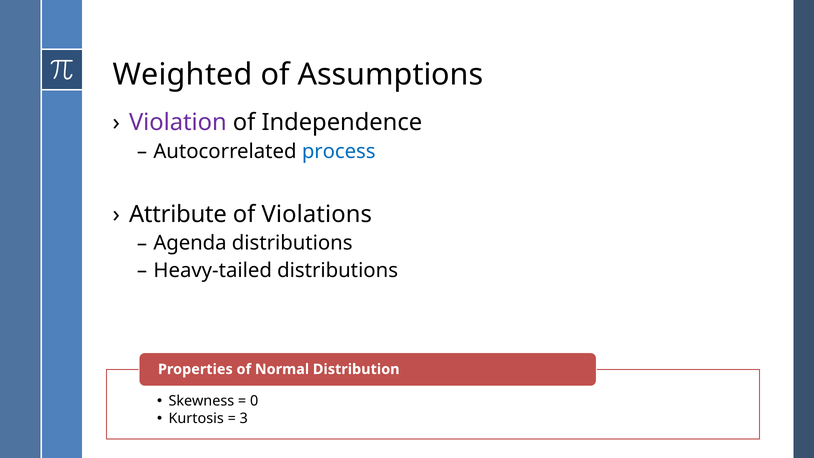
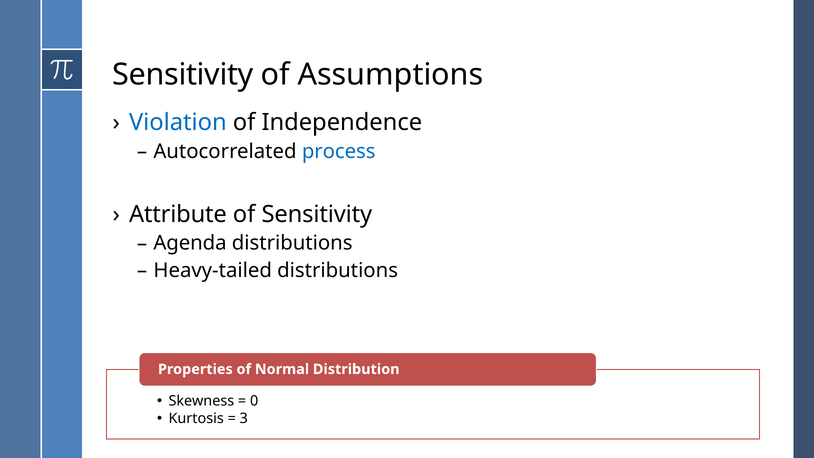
Weighted: Weighted -> Sensitivity (183, 75)
Violation colour: purple -> blue (178, 123)
of Violations: Violations -> Sensitivity (317, 214)
